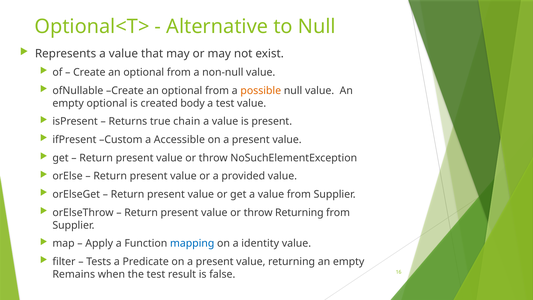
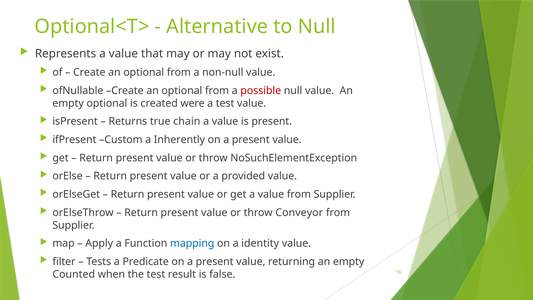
possible colour: orange -> red (261, 91)
body: body -> were (193, 103)
Accessible: Accessible -> Inherently (179, 140)
throw Returning: Returning -> Conveyor (299, 212)
Remains: Remains -> Counted (74, 274)
